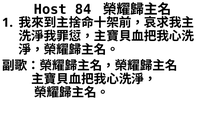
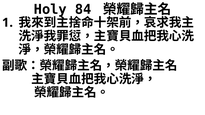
Host: Host -> Holy (50, 9)
